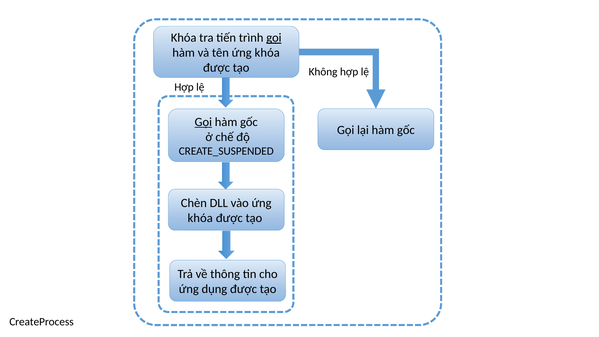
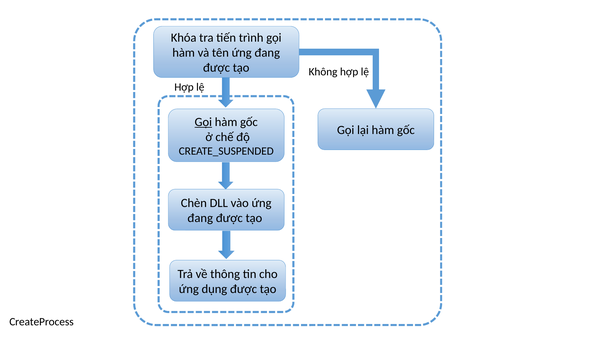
gọi underline: present -> none (274, 38)
tên ứng khóa: khóa -> đang (267, 53)
khóa: khóa -> đang (200, 218)
